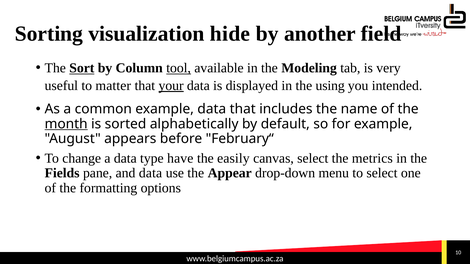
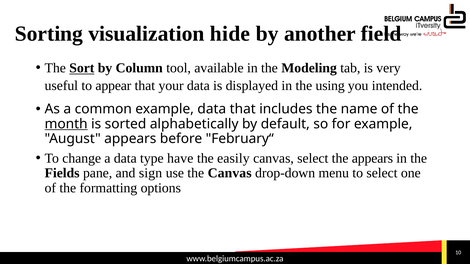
tool underline: present -> none (179, 68)
matter: matter -> appear (113, 86)
your underline: present -> none (171, 86)
the metrics: metrics -> appears (372, 159)
and data: data -> sign (151, 173)
the Appear: Appear -> Canvas (230, 173)
